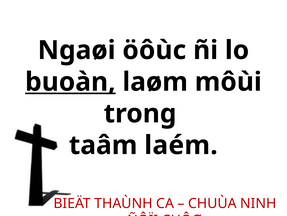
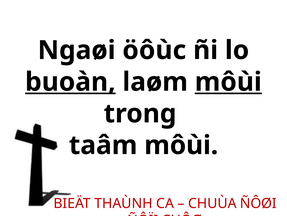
môùi underline: none -> present (228, 82)
taâm laém: laém -> môùi (181, 145)
NINH: NINH -> ÑÔØI (258, 203)
